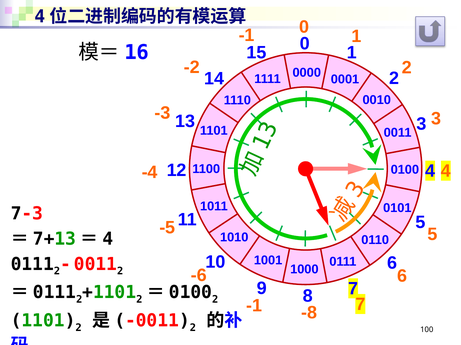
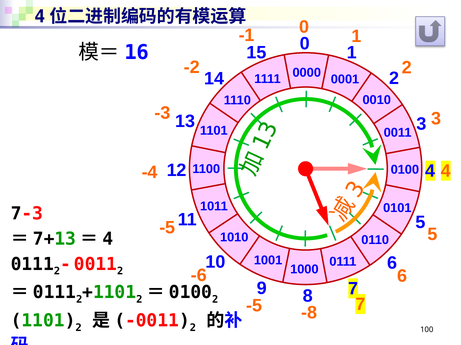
-1: -1 -> -5 (254, 306)
